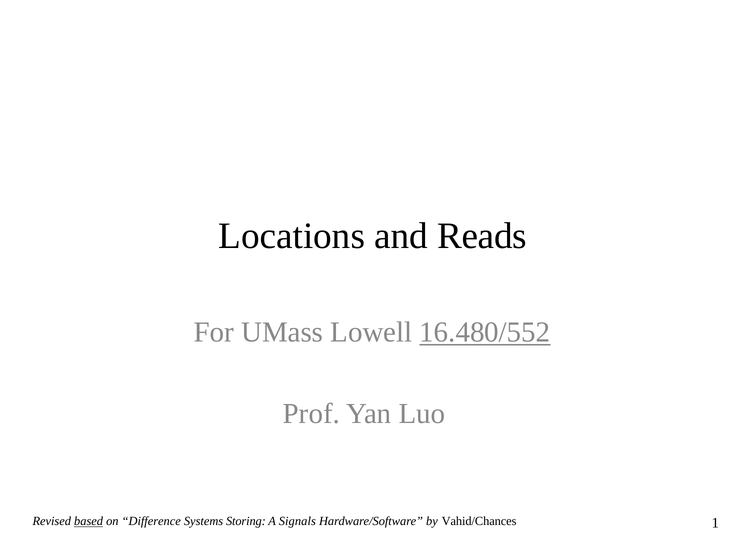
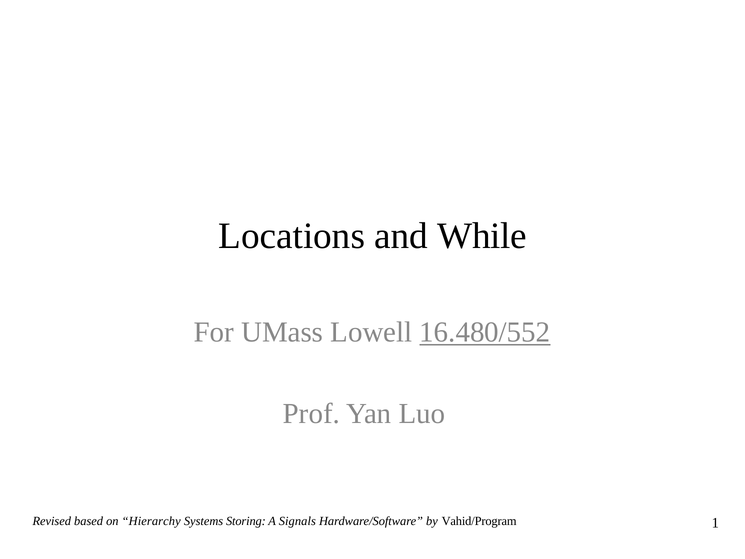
Reads: Reads -> While (482, 236)
based underline: present -> none (89, 521)
Difference: Difference -> Hierarchy (151, 521)
Vahid/Chances: Vahid/Chances -> Vahid/Program (479, 521)
